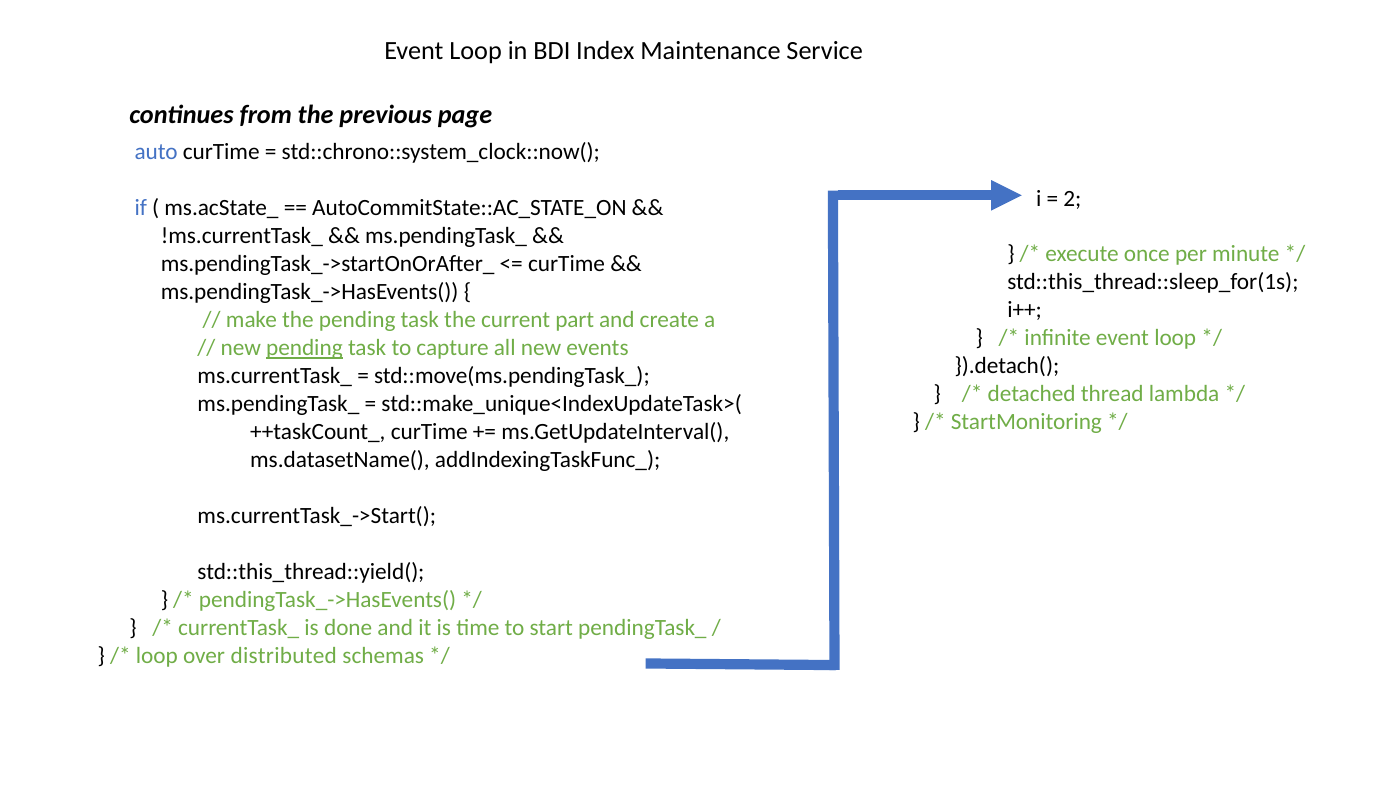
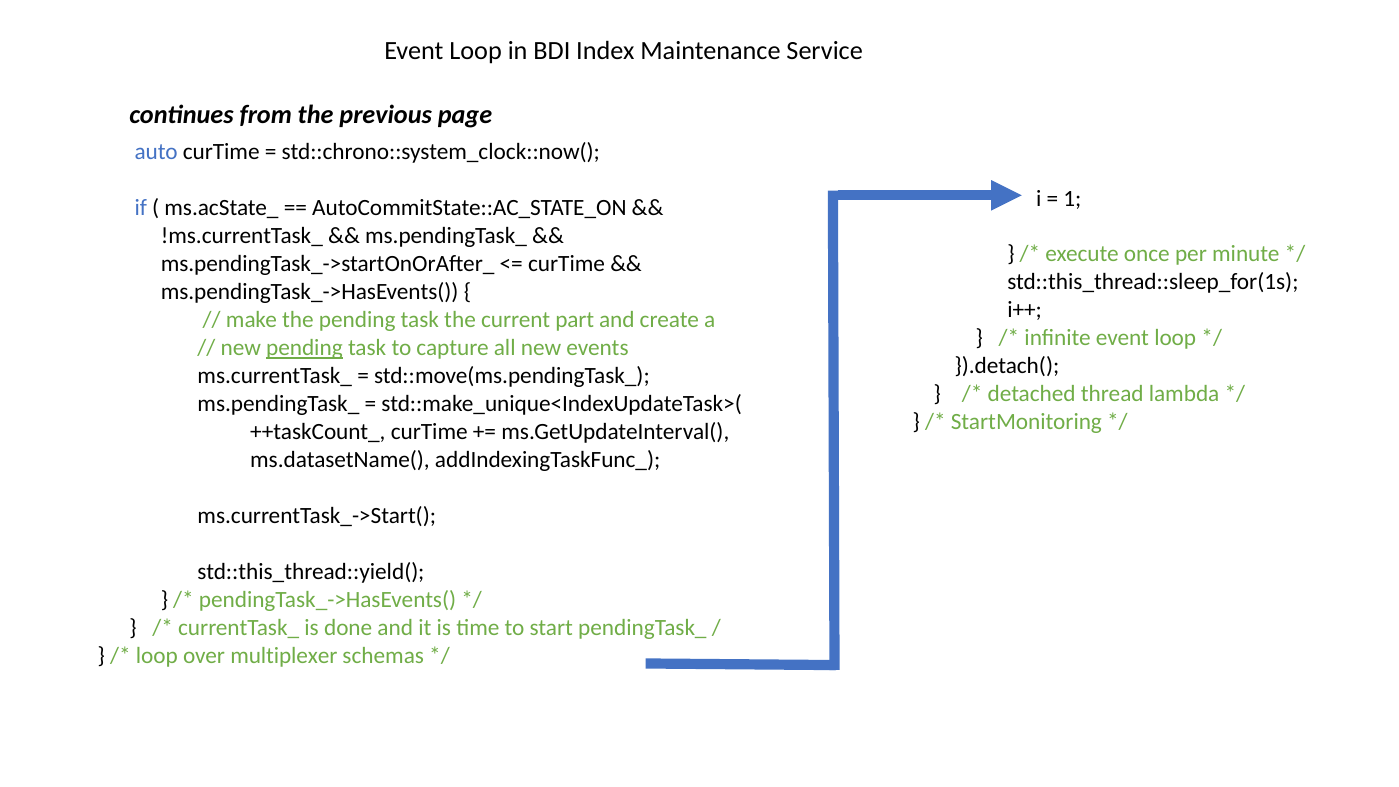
2: 2 -> 1 (1072, 198)
distributed: distributed -> multiplexer (284, 656)
